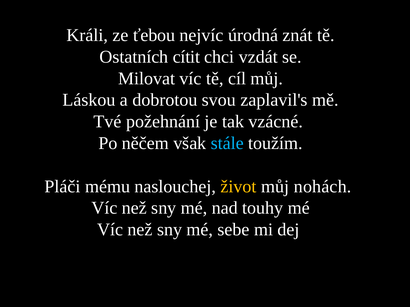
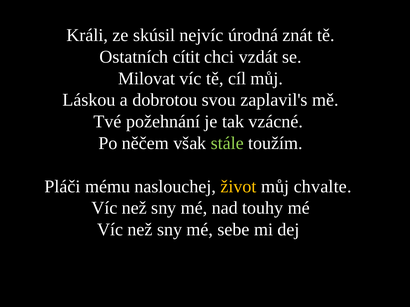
ťebou: ťebou -> skúsil (154, 35)
stále colour: light blue -> light green (227, 143)
nohách: nohách -> chvalte (323, 187)
